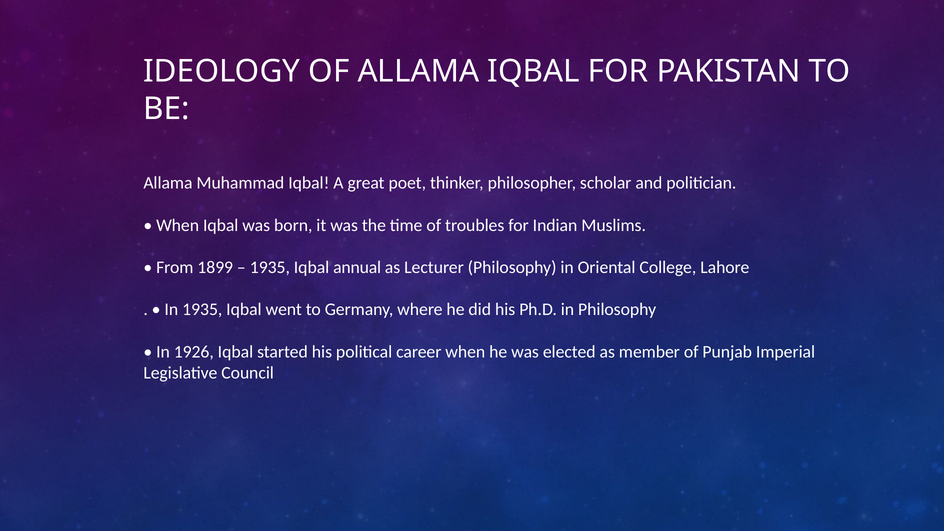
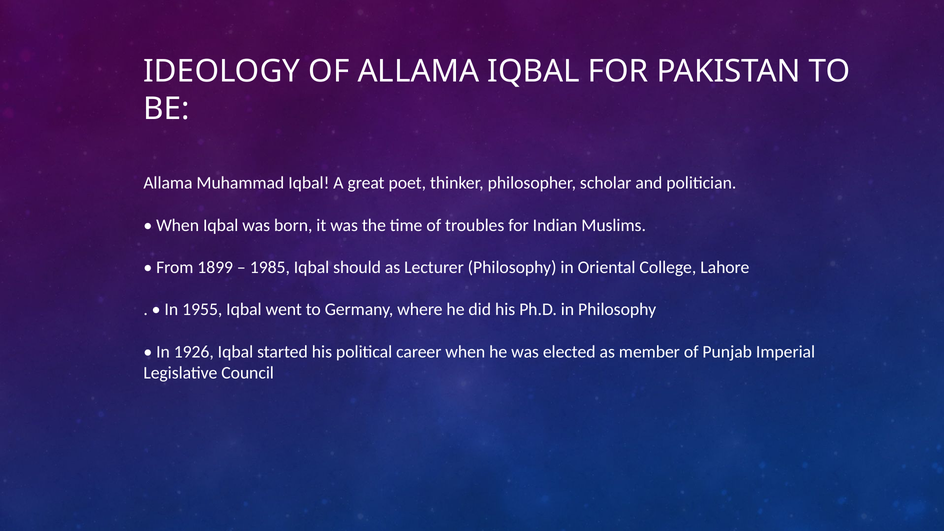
1935: 1935 -> 1985 (270, 267)
annual: annual -> should (357, 267)
In 1935: 1935 -> 1955 (202, 310)
